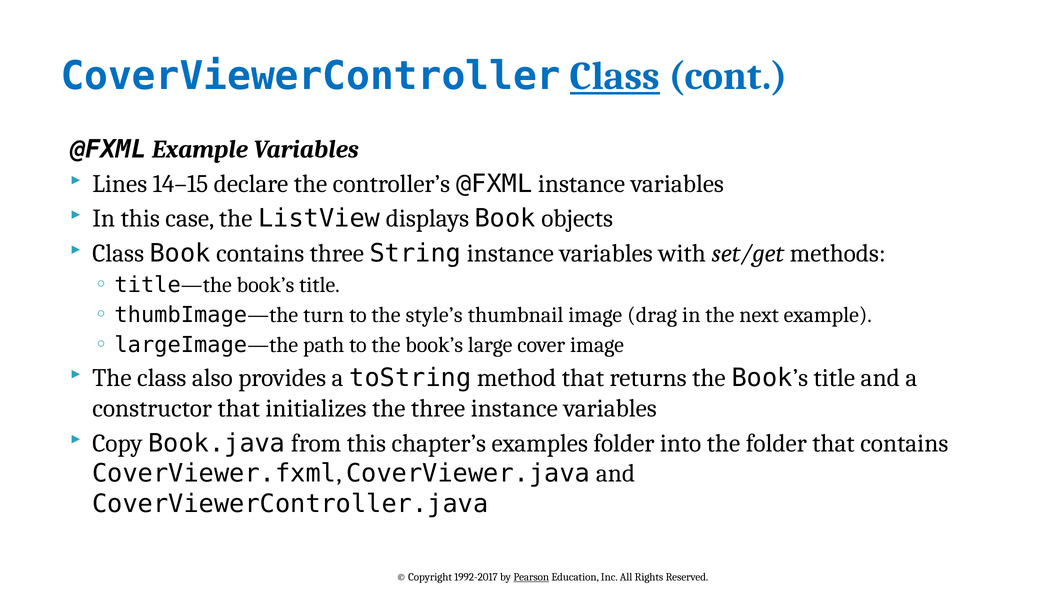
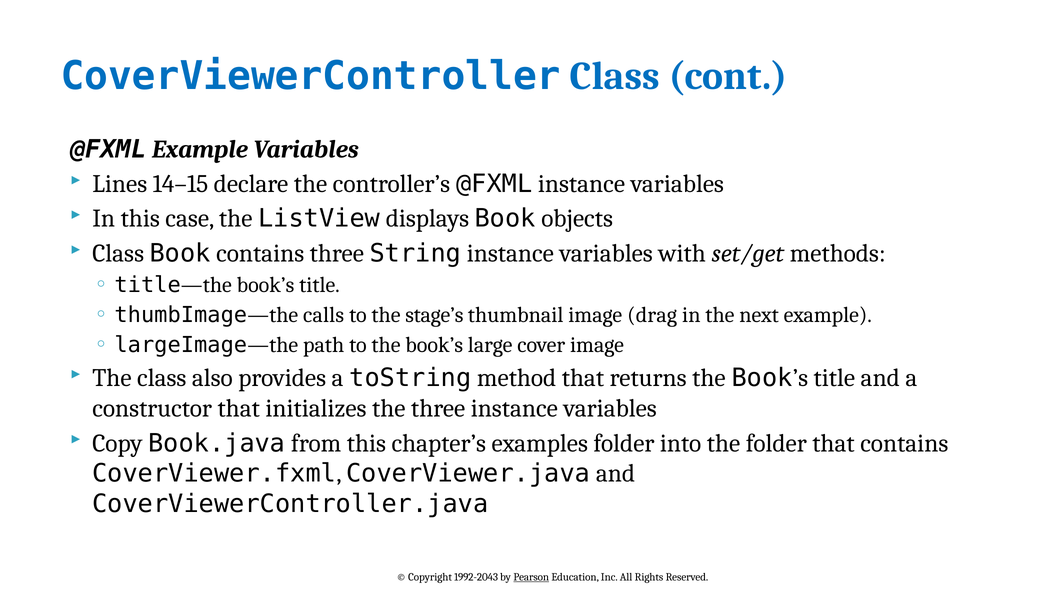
Class underline: present -> none (615, 76)
turn: turn -> calls (324, 315)
style’s: style’s -> stage’s (434, 315)
1992-2017: 1992-2017 -> 1992-2043 (476, 577)
